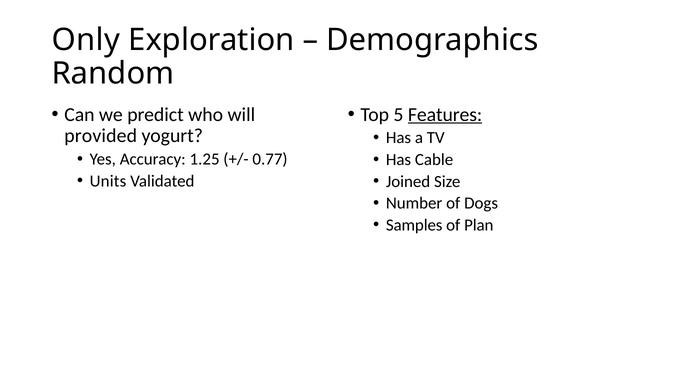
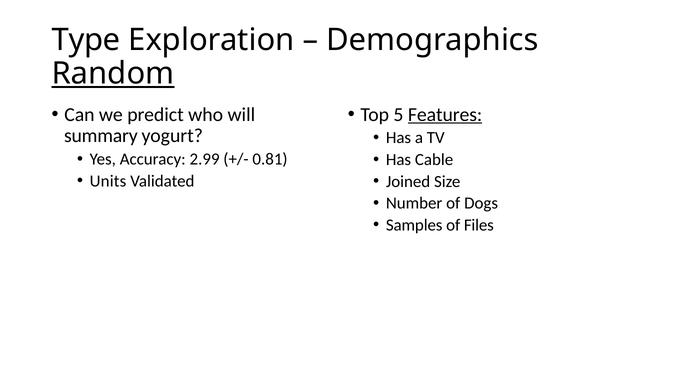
Only: Only -> Type (86, 40)
Random underline: none -> present (113, 74)
provided: provided -> summary (101, 136)
1.25: 1.25 -> 2.99 (205, 159)
0.77: 0.77 -> 0.81 (270, 159)
Plan: Plan -> Files (479, 225)
